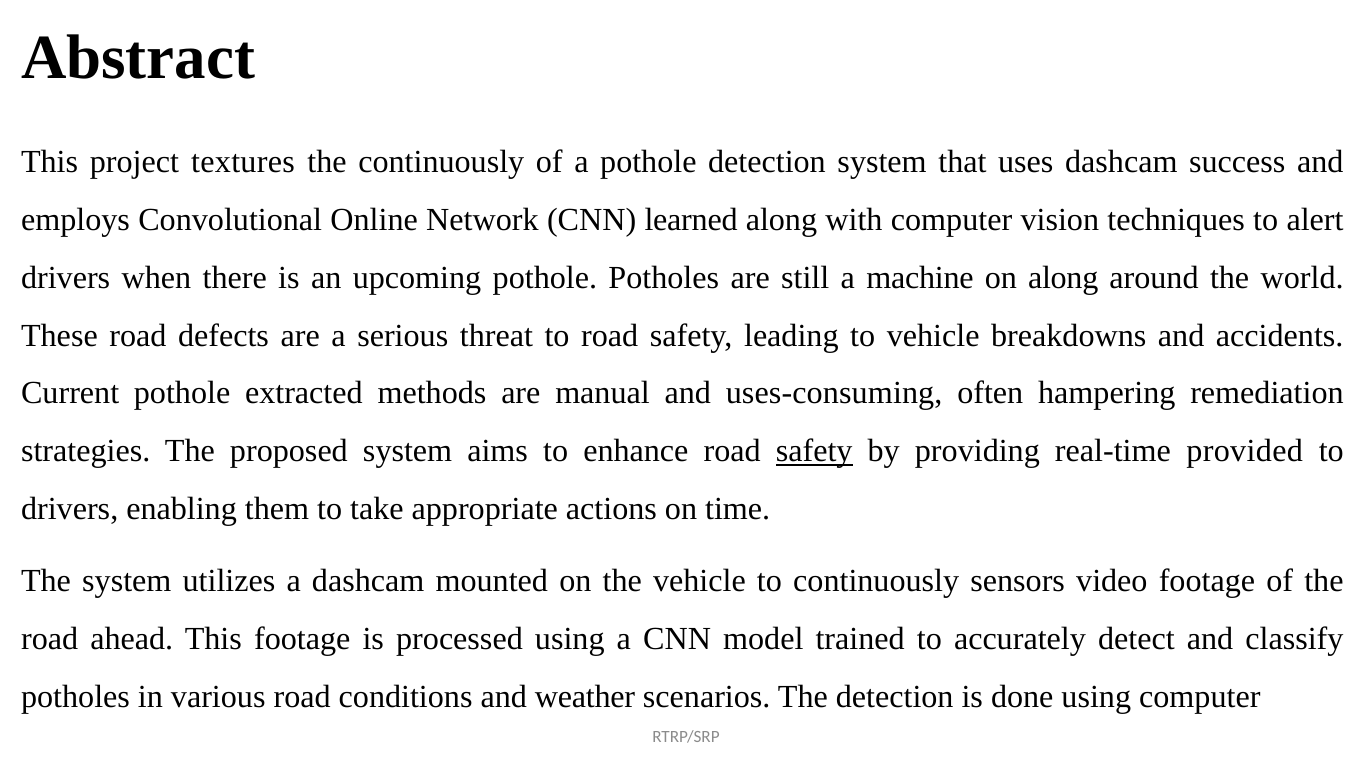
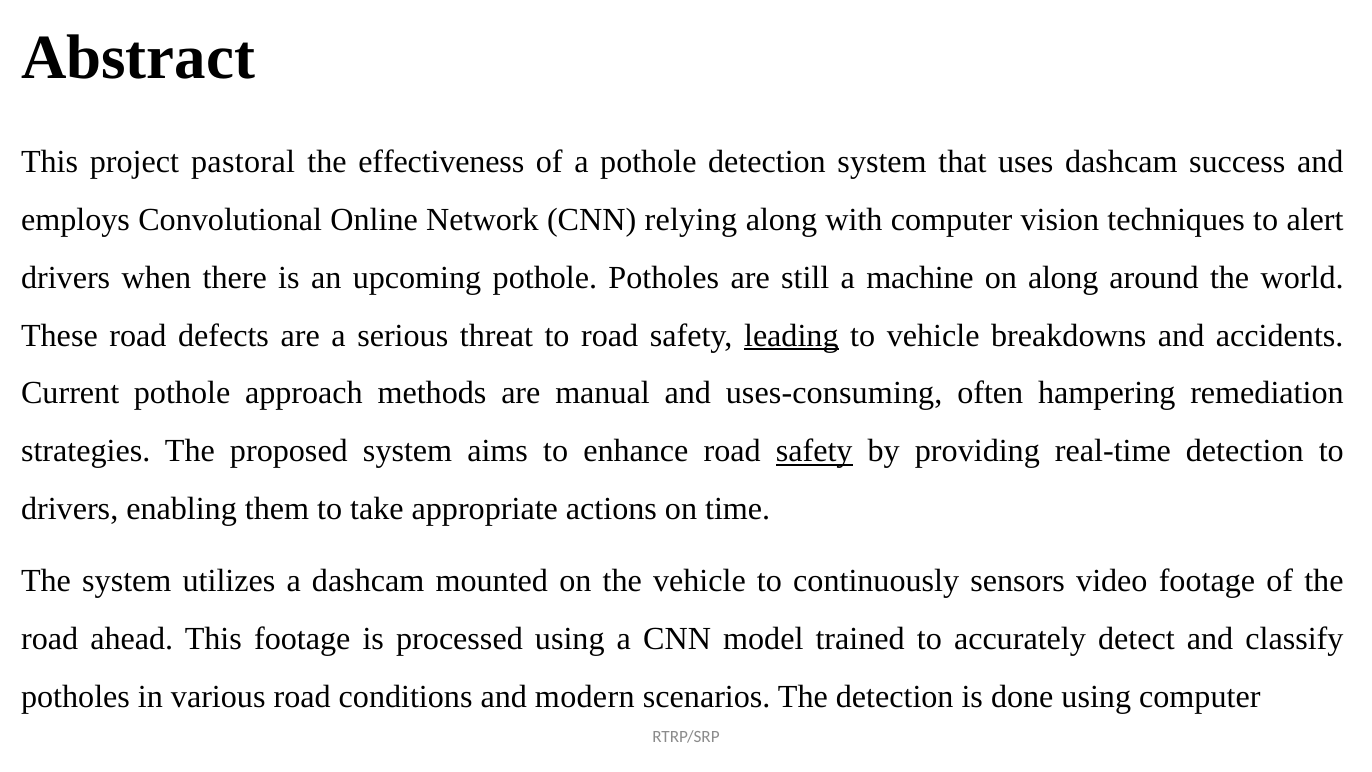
textures: textures -> pastoral (243, 162)
the continuously: continuously -> effectiveness (441, 162)
learned: learned -> relying (691, 220)
leading underline: none -> present (791, 335)
extracted: extracted -> approach (304, 393)
real-time provided: provided -> detection (1245, 451)
weather: weather -> modern (585, 697)
